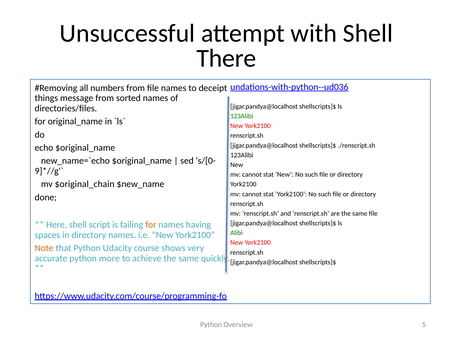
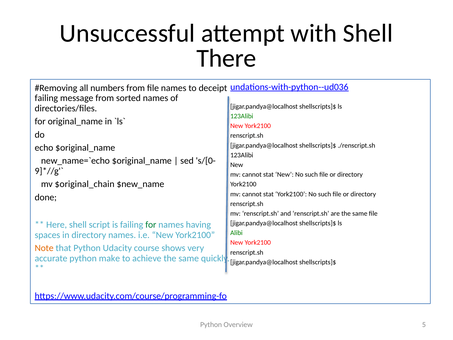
things: things -> failing (46, 98)
for colour: orange -> green (151, 225)
more: more -> make (109, 258)
